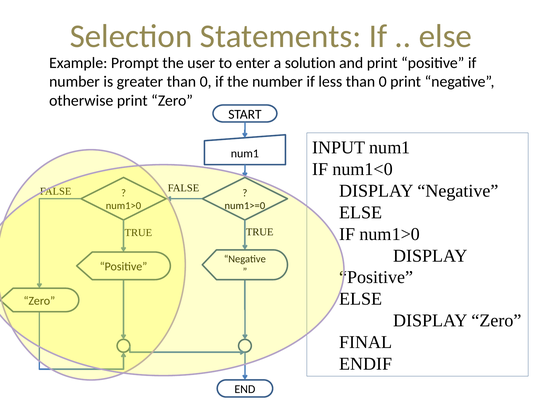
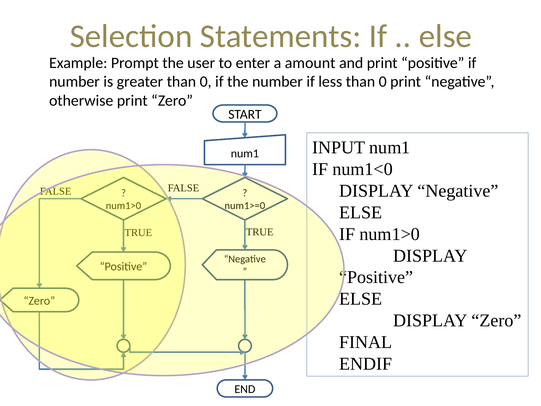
solution: solution -> amount (310, 63)
